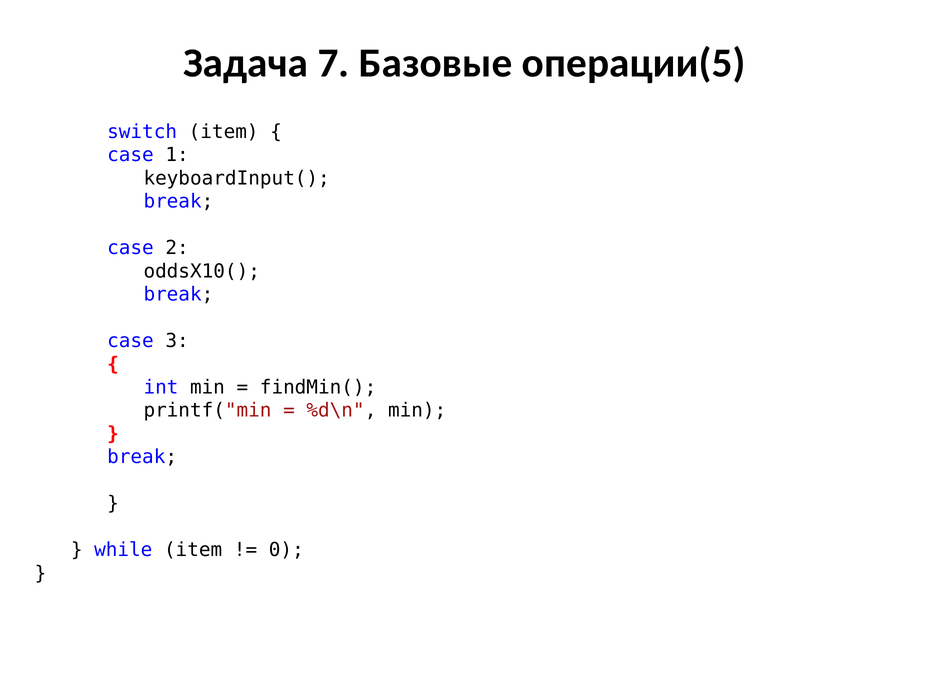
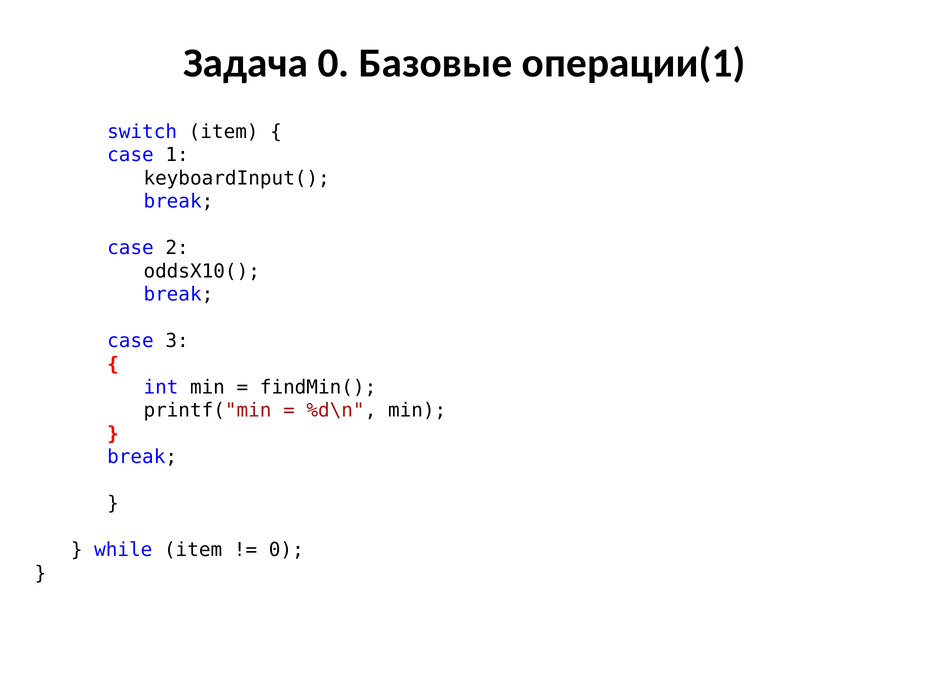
Задача 7: 7 -> 0 (334, 63)
операции(5: операции(5 -> операции(1 (634, 63)
